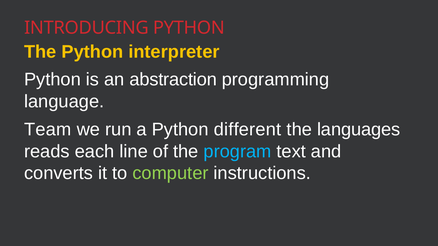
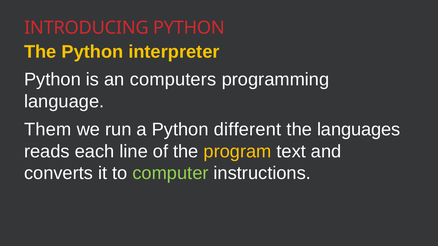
abstraction: abstraction -> computers (173, 80)
Team: Team -> Them (48, 130)
program colour: light blue -> yellow (238, 152)
